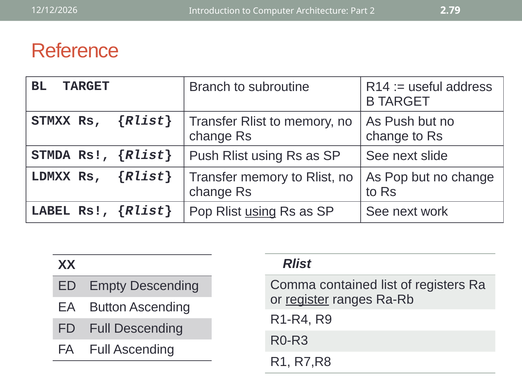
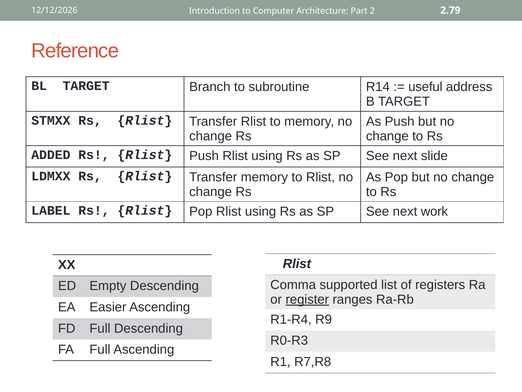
STMDA: STMDA -> ADDED (51, 155)
using underline: present -> none (261, 211)
contained: contained -> supported (349, 285)
Button: Button -> Easier (108, 307)
